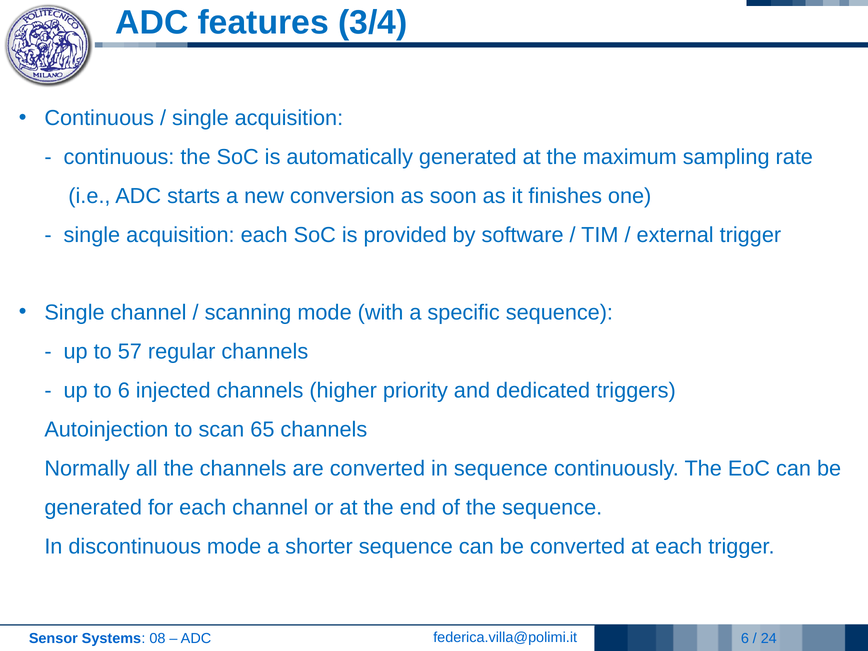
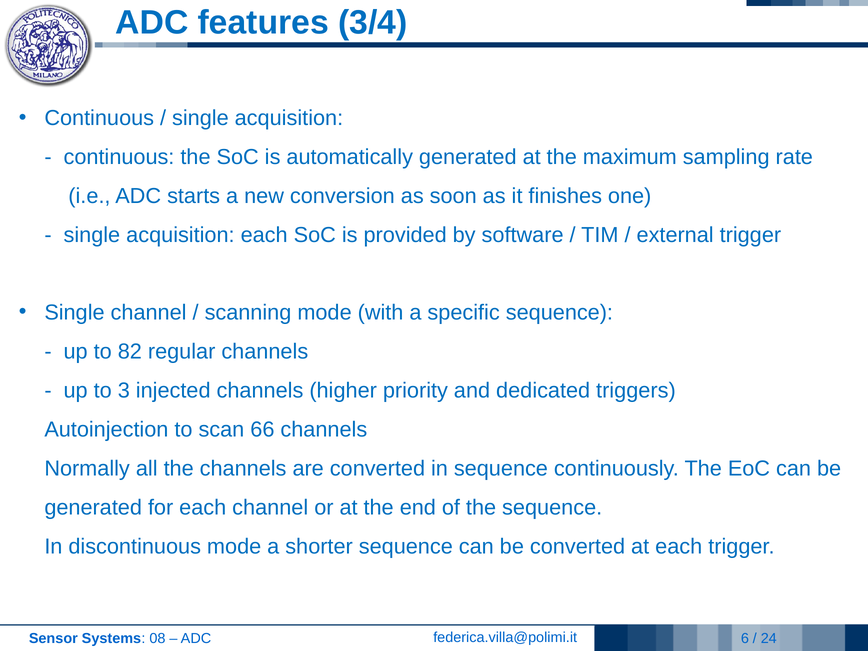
57: 57 -> 82 (130, 351)
to 6: 6 -> 3 (124, 391)
65: 65 -> 66 (262, 430)
